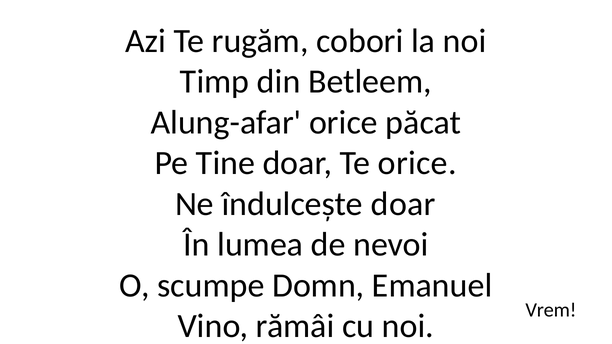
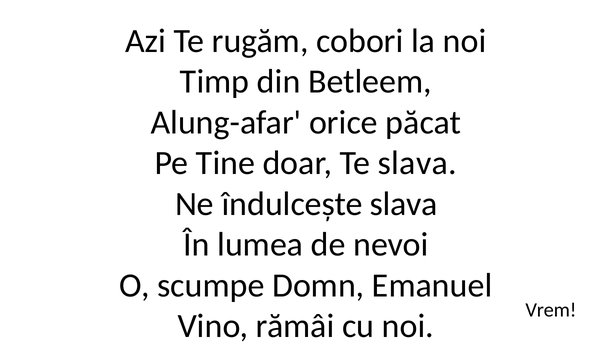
Te orice: orice -> slava (417, 163)
îndulcește doar: doar -> slava (404, 204)
